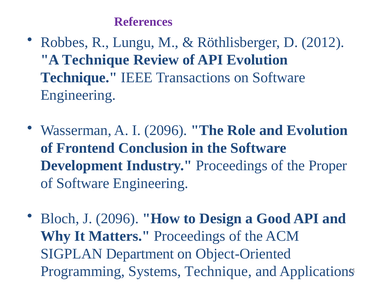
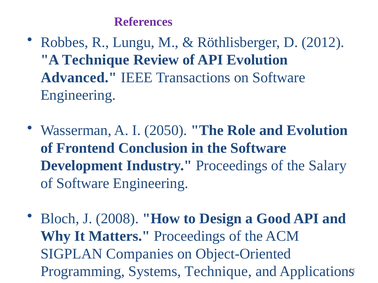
Technique: Technique -> Advanced (79, 78)
I 2096: 2096 -> 2050 (166, 131)
Proper: Proper -> Salary (328, 166)
J 2096: 2096 -> 2008 (117, 219)
Department: Department -> Companies (140, 254)
